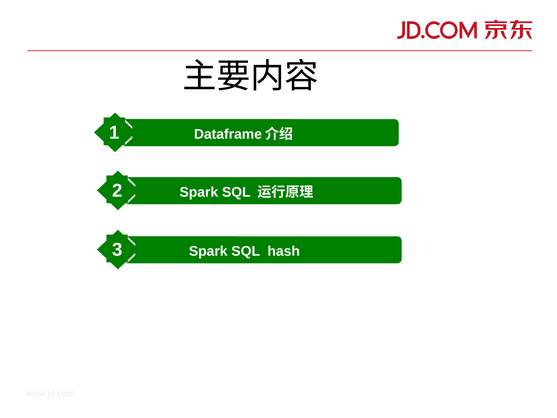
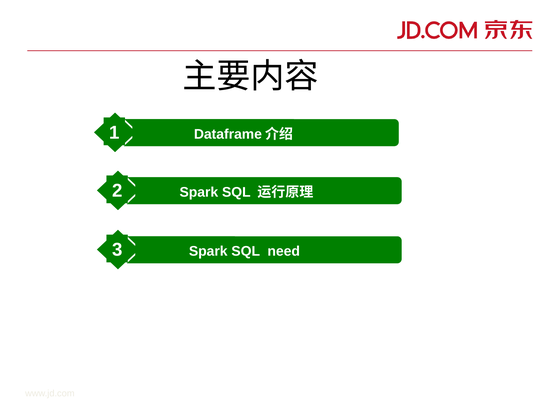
hash: hash -> need (284, 251)
